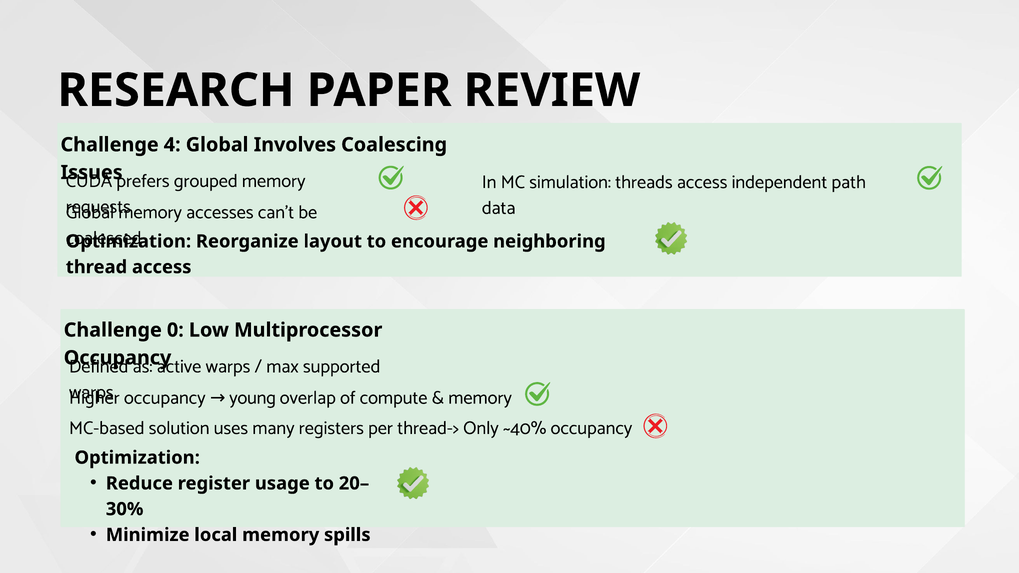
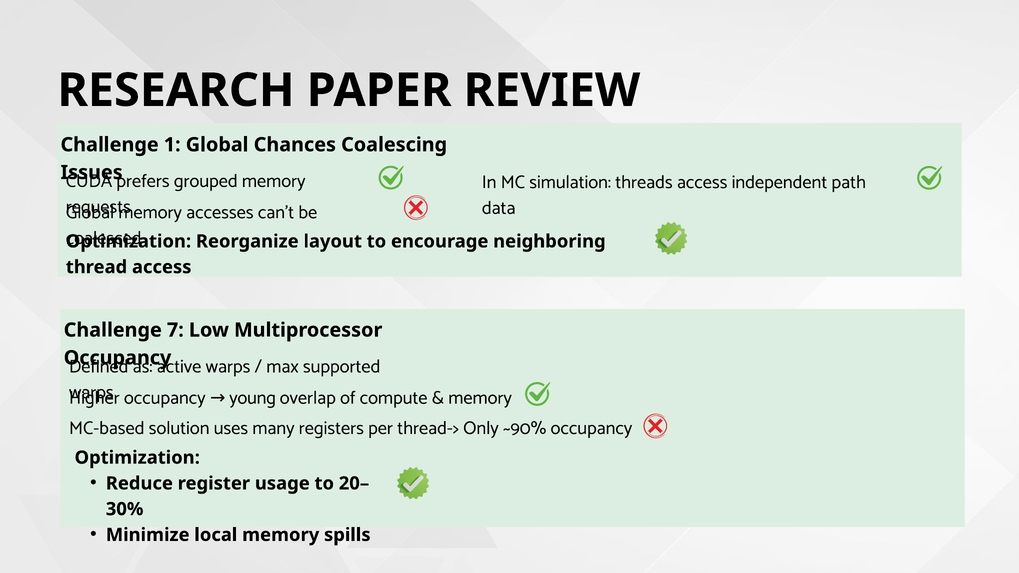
4: 4 -> 1 (172, 145)
Involves: Involves -> Chances (295, 145)
0: 0 -> 7 (175, 330)
~40%: ~40% -> ~90% (525, 428)
